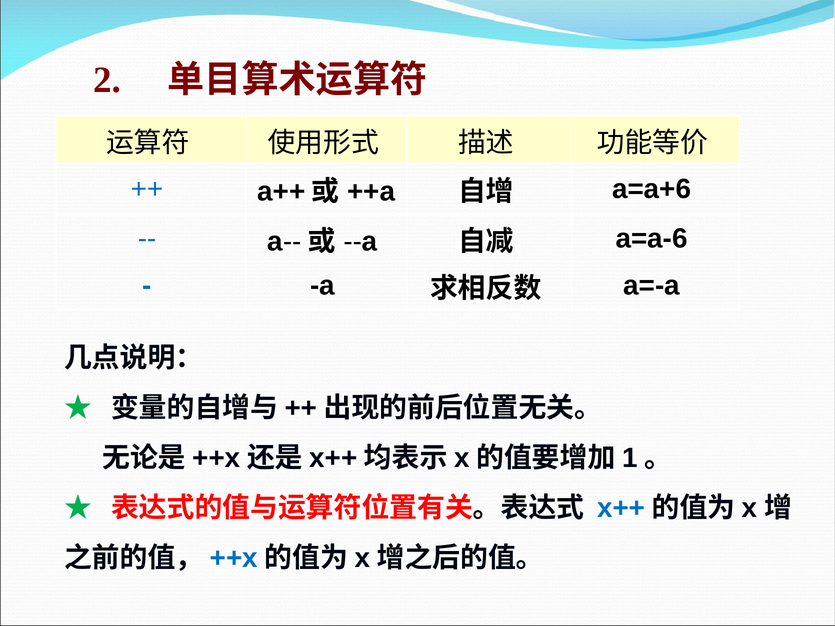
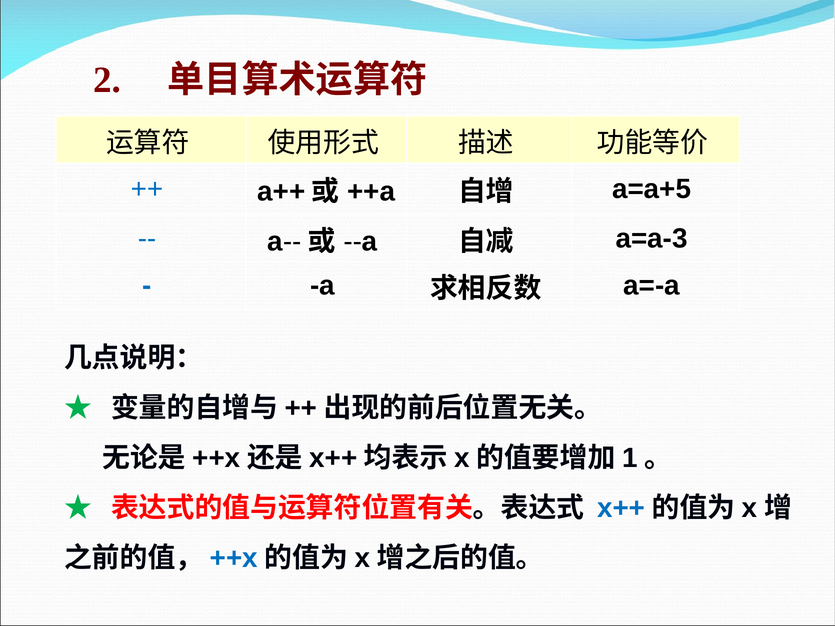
a=a+6: a=a+6 -> a=a+5 (652, 189)
a=a-6: a=a-6 -> a=a-3 (652, 239)
